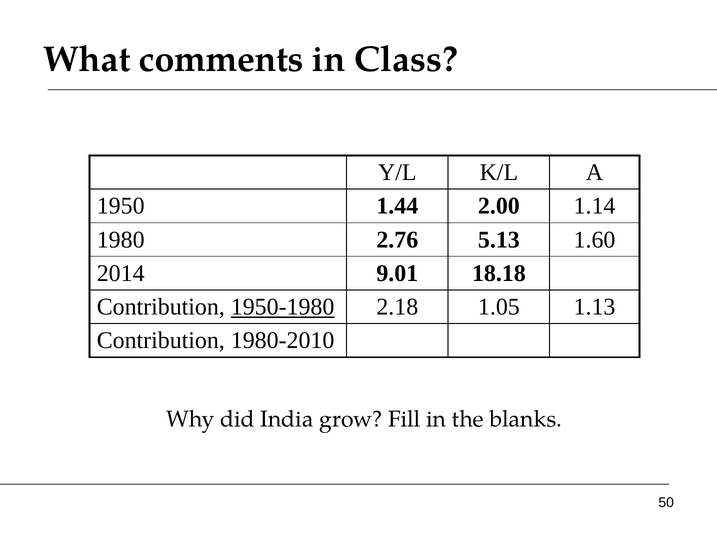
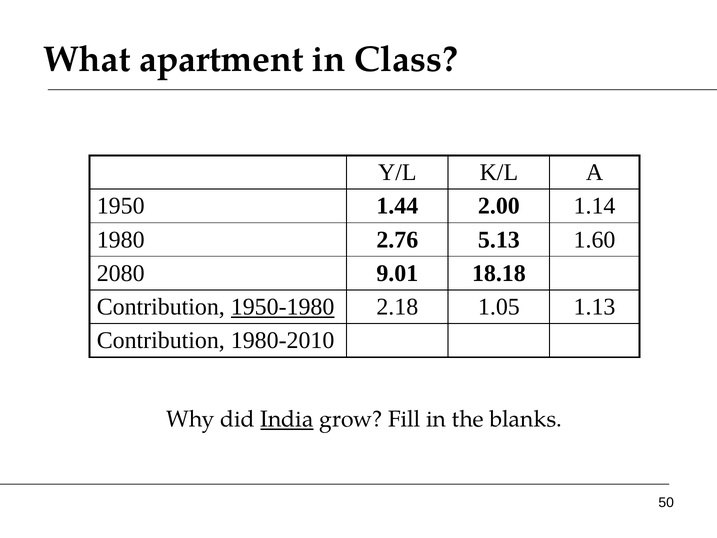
comments: comments -> apartment (221, 59)
2014: 2014 -> 2080 (121, 273)
India underline: none -> present (287, 419)
